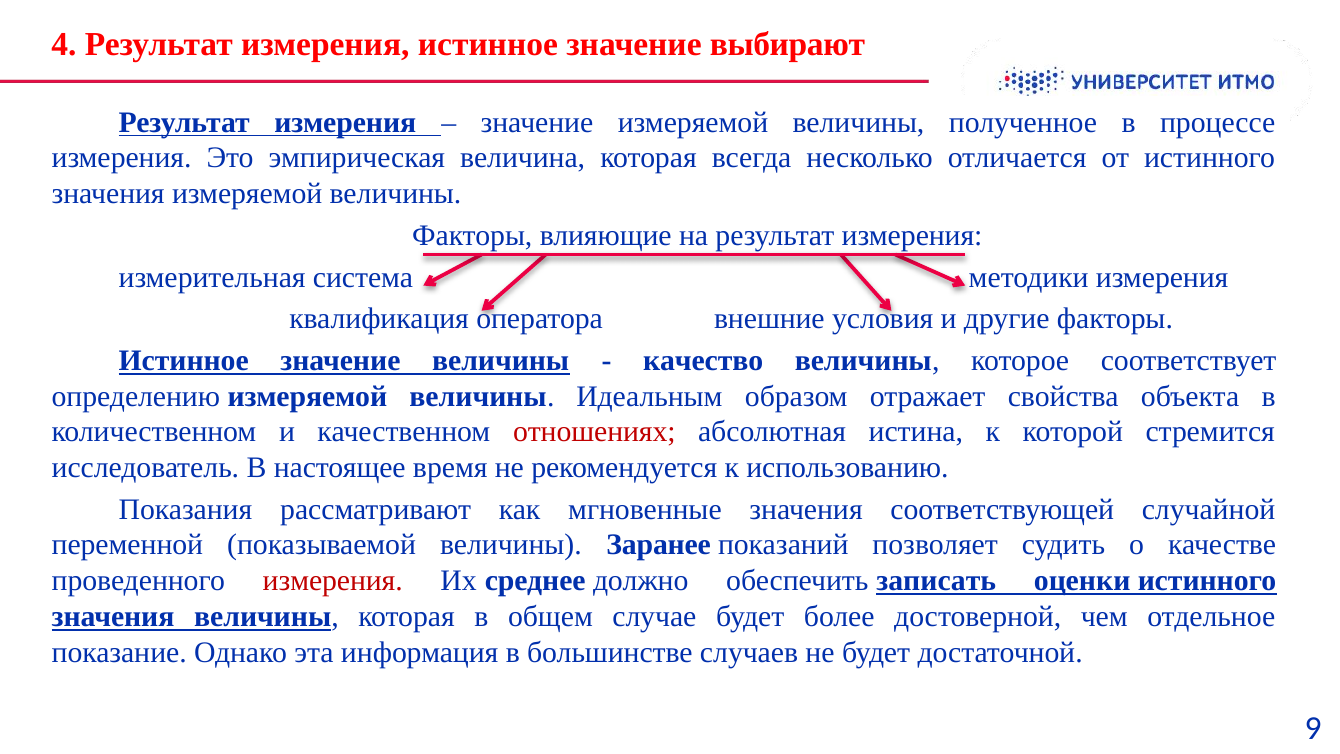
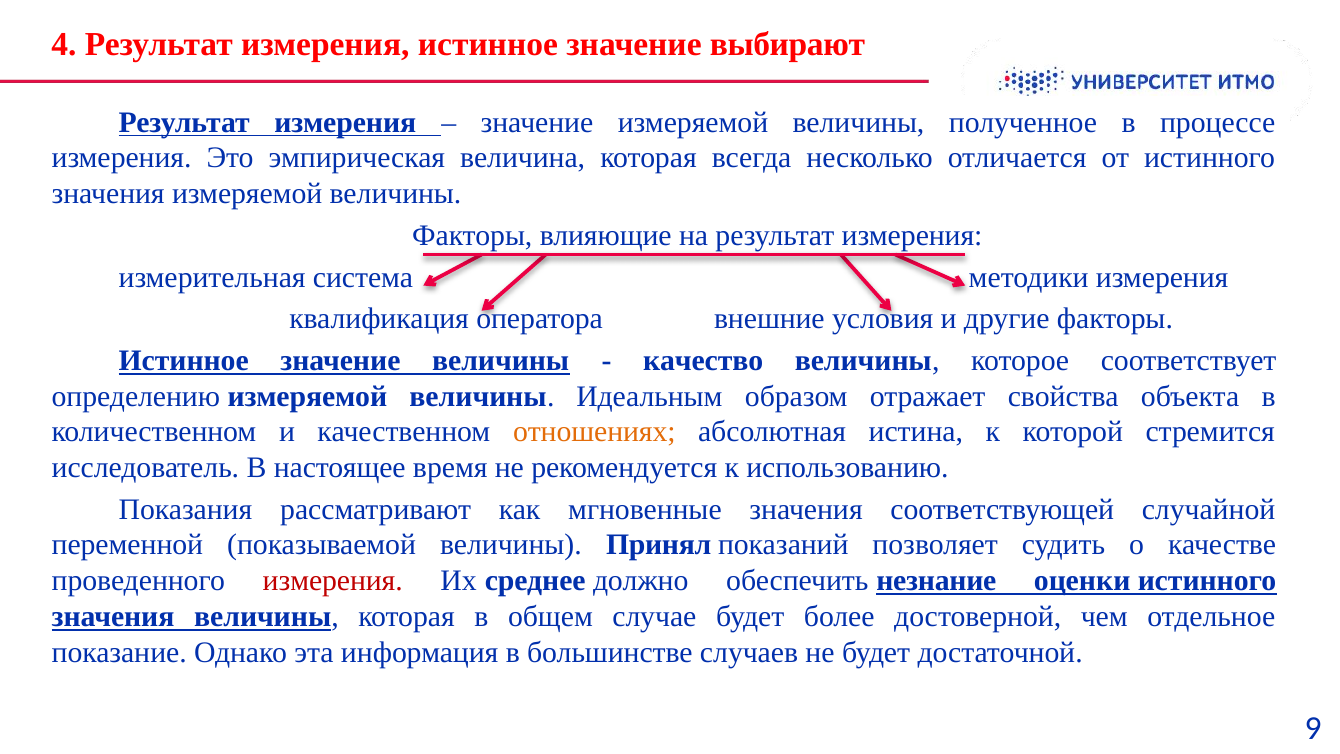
отношениях colour: red -> orange (594, 432)
Заранее: Заранее -> Принял (659, 545)
записать: записать -> незнание (936, 581)
